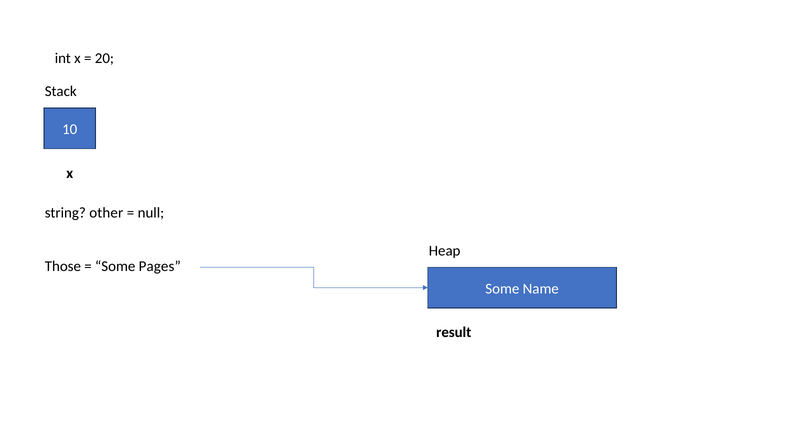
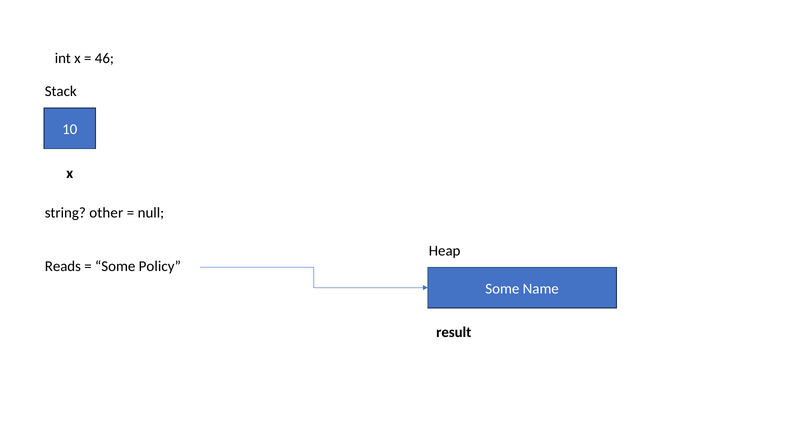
20: 20 -> 46 (104, 58)
Those: Those -> Reads (63, 266)
Pages: Pages -> Policy (160, 266)
